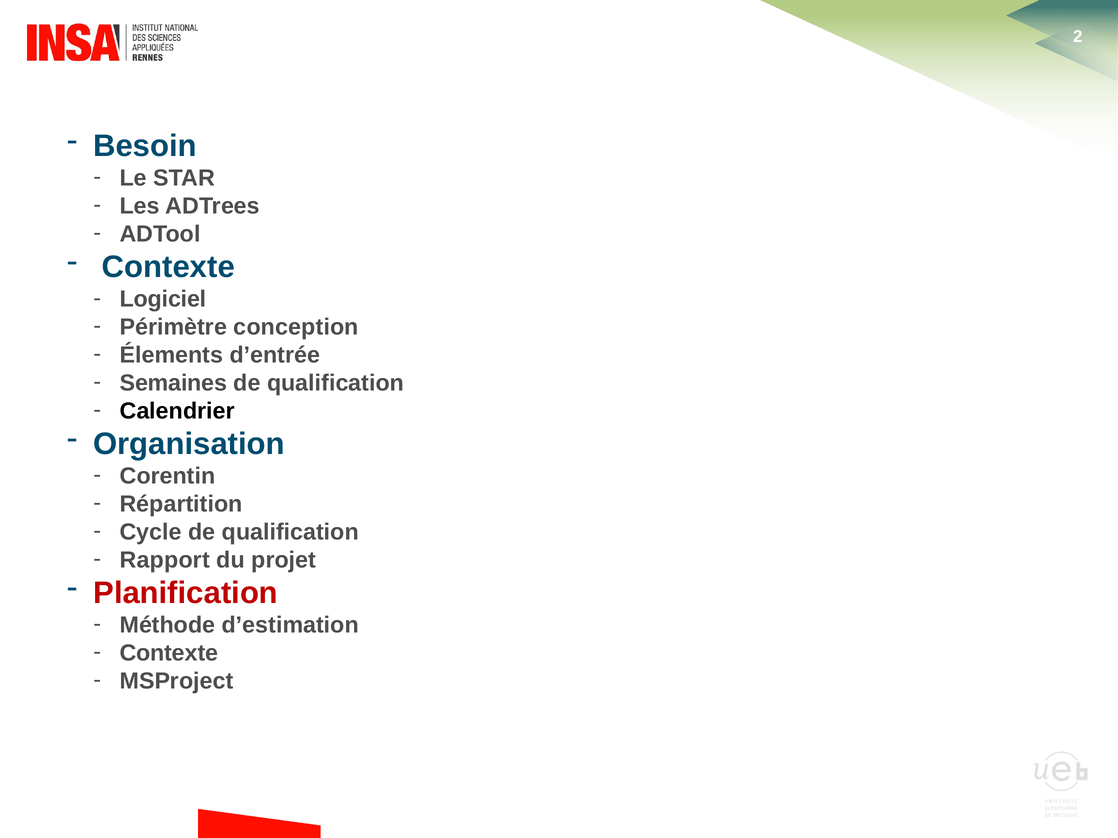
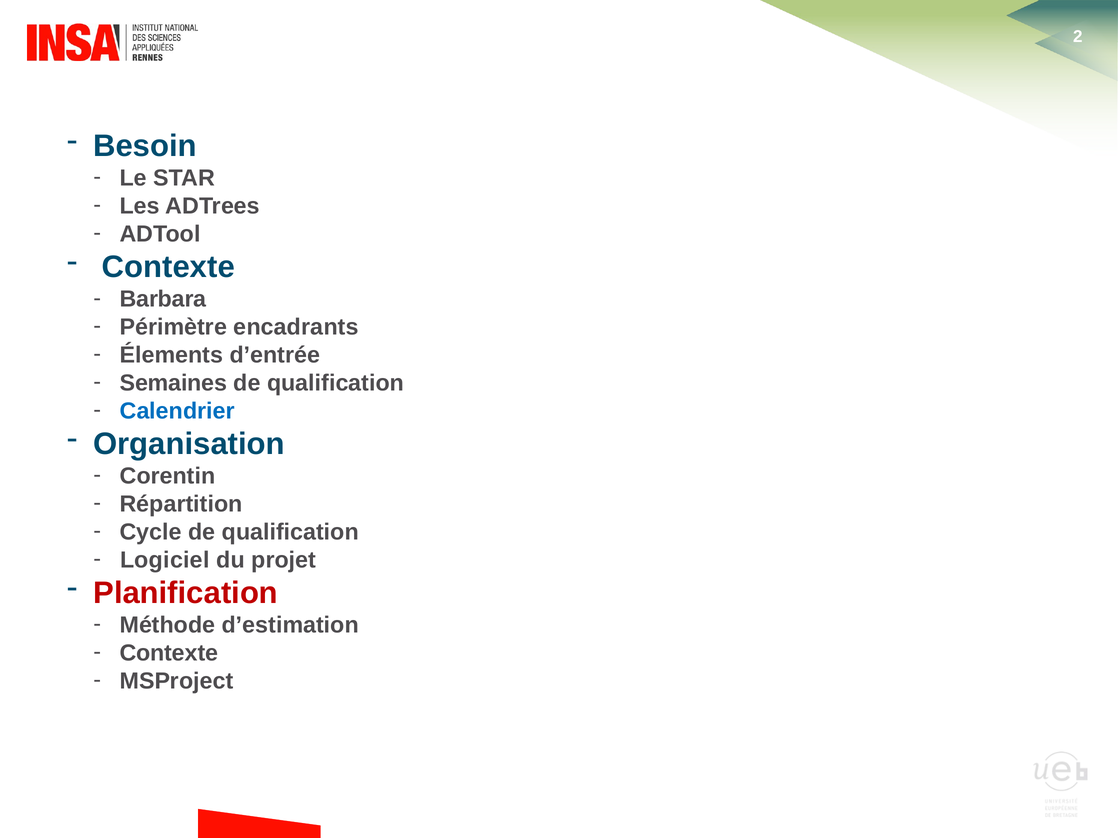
Logiciel: Logiciel -> Barbara (163, 299)
conception: conception -> encadrants (296, 327)
Calendrier colour: black -> blue (177, 411)
Rapport: Rapport -> Logiciel (165, 560)
